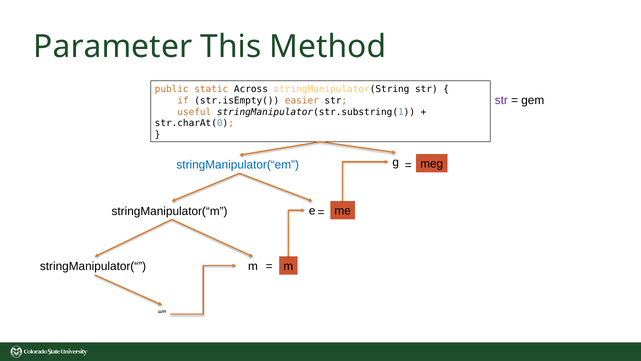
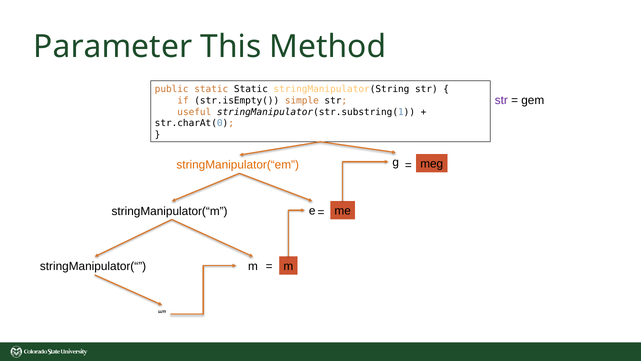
static Across: Across -> Static (251, 89)
easier: easier -> simple (302, 101)
stringManipulator(“em colour: blue -> orange (238, 165)
